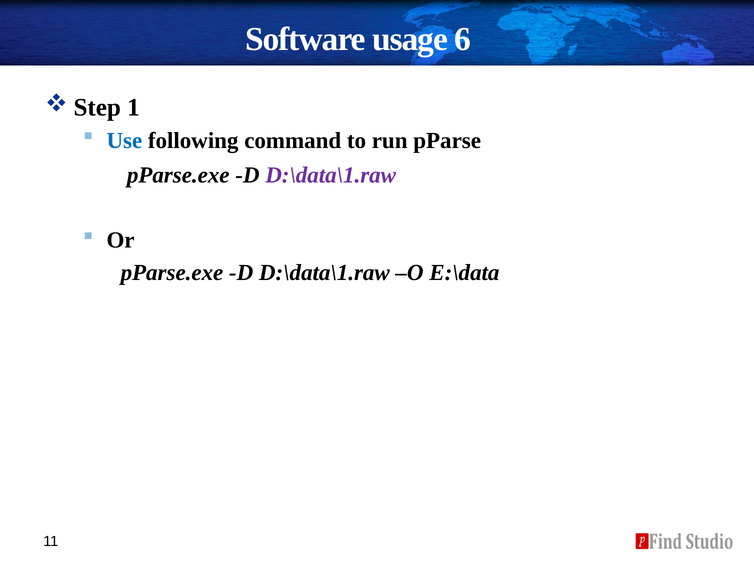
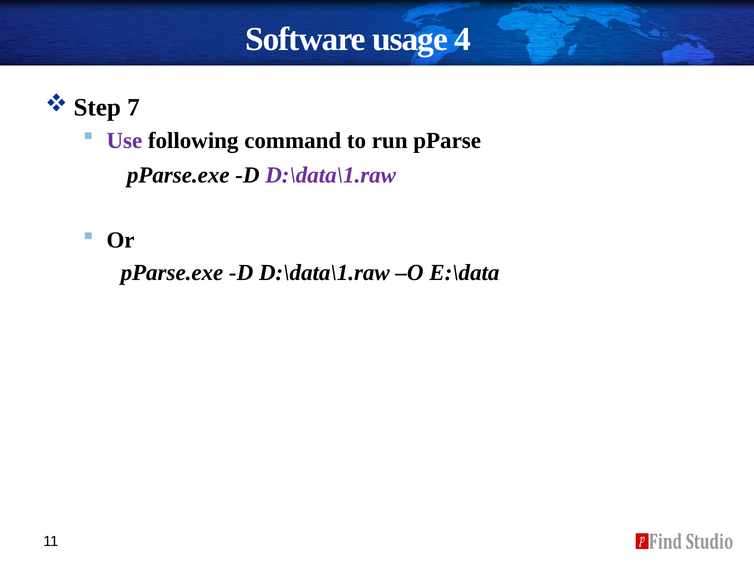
6: 6 -> 4 (463, 39)
1: 1 -> 7 (133, 107)
Use colour: blue -> purple (124, 141)
